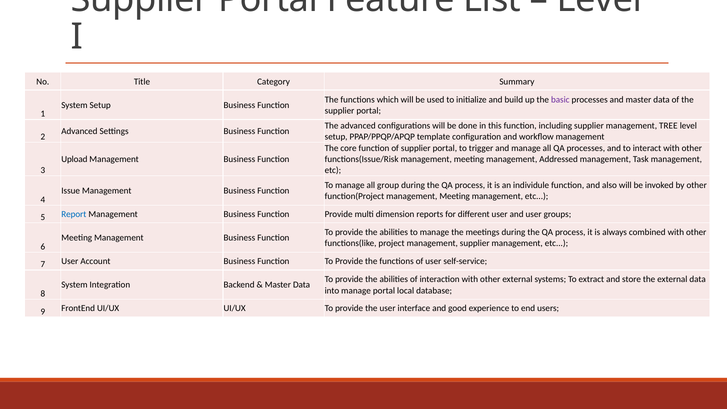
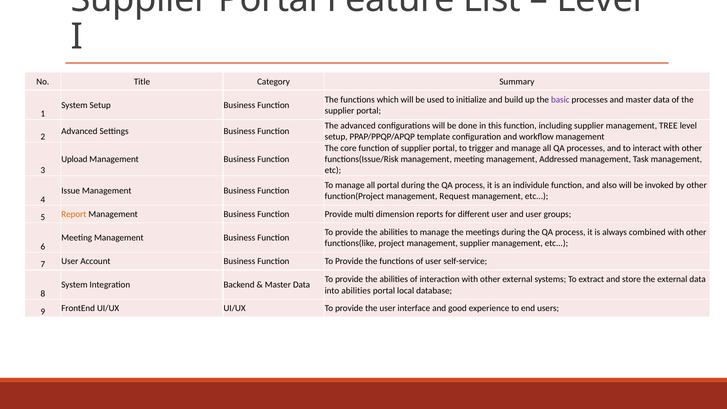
all group: group -> portal (388, 185)
function(Project management Meeting: Meeting -> Request (455, 196)
Report colour: blue -> orange (74, 214)
into manage: manage -> abilities (356, 290)
